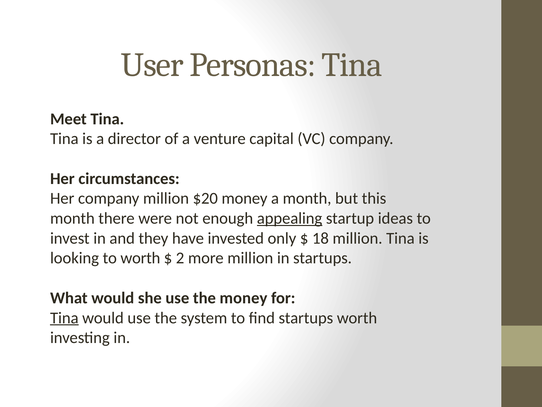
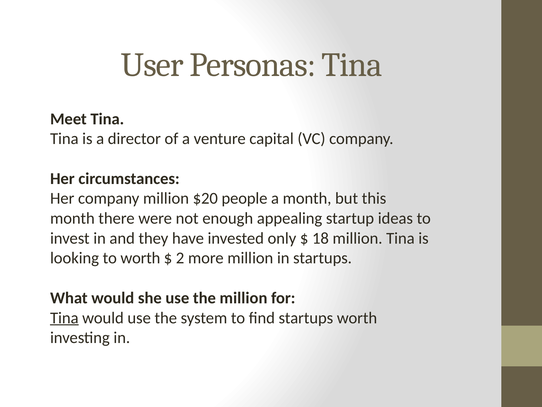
$20 money: money -> people (244, 198)
appealing underline: present -> none (290, 218)
the money: money -> million (243, 298)
